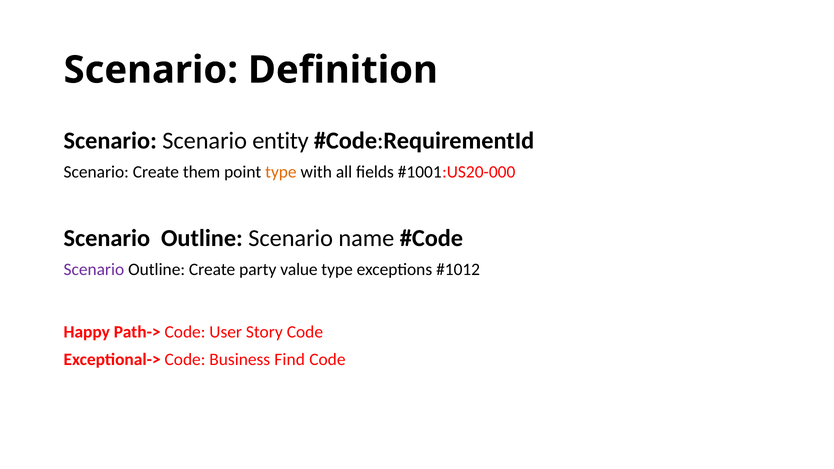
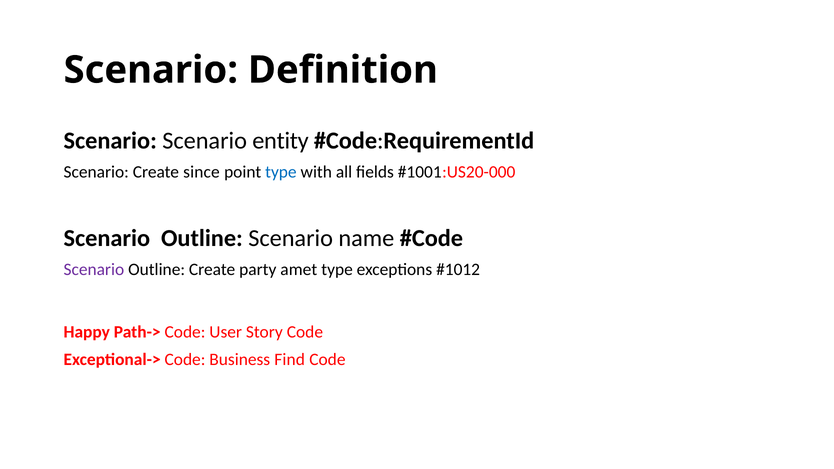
them: them -> since (201, 172)
type colour: orange -> blue (281, 172)
value: value -> amet (299, 270)
